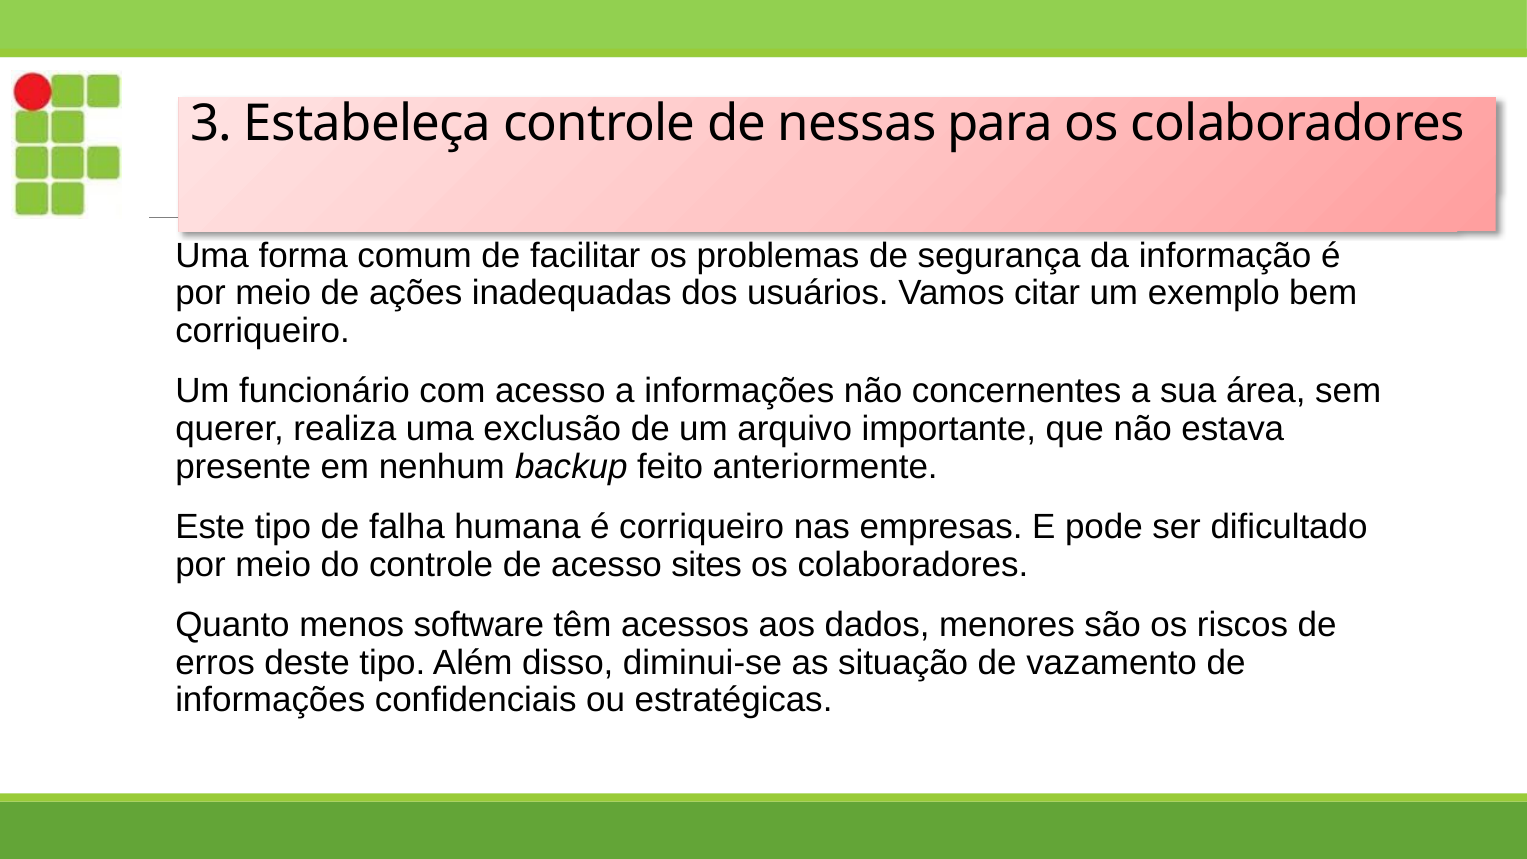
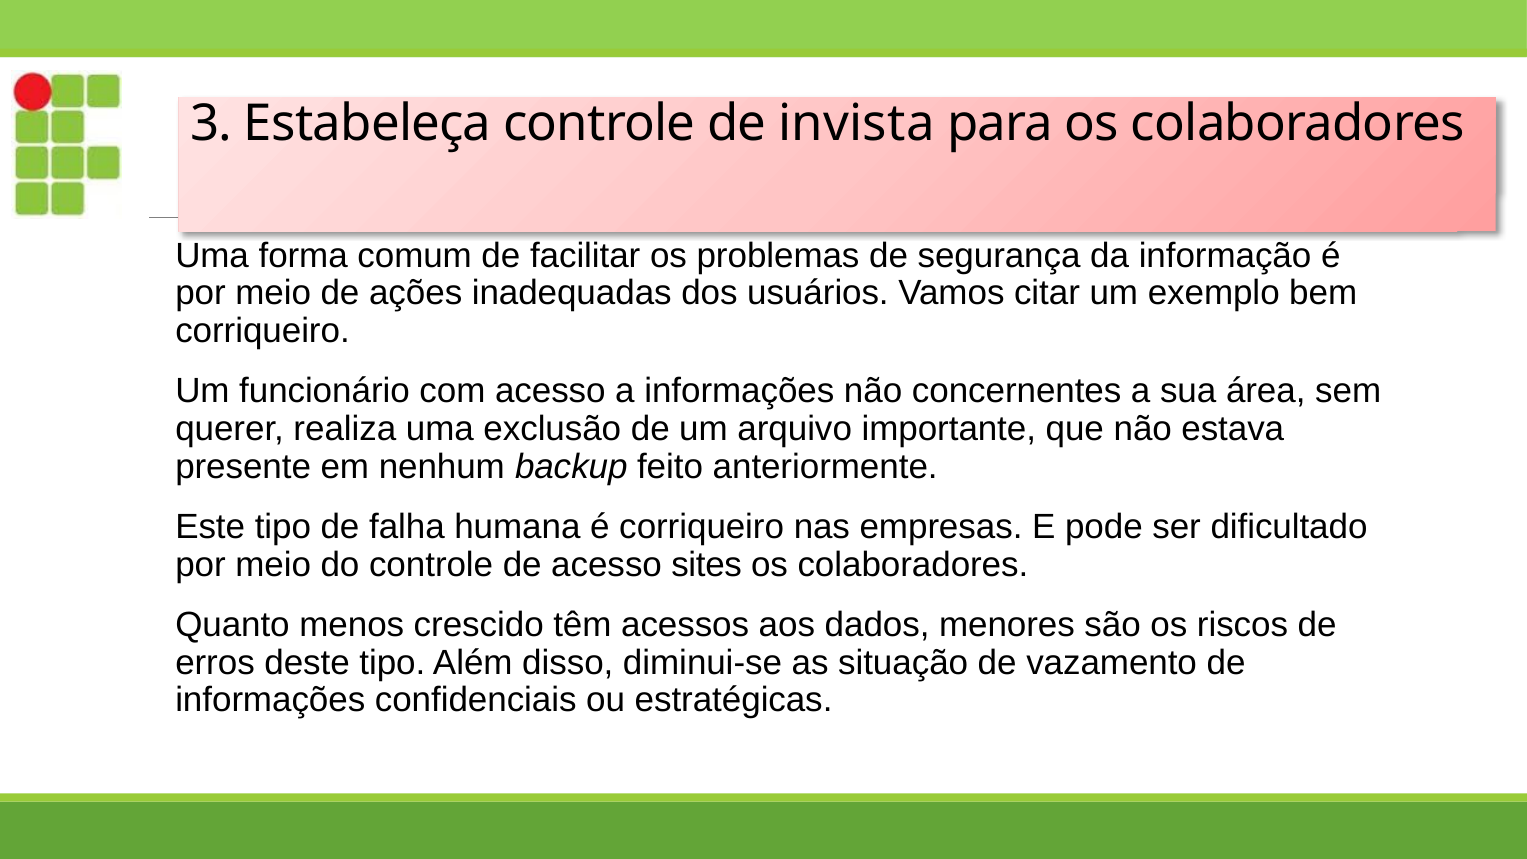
nessas: nessas -> invista (857, 123)
software: software -> crescido (479, 625)
